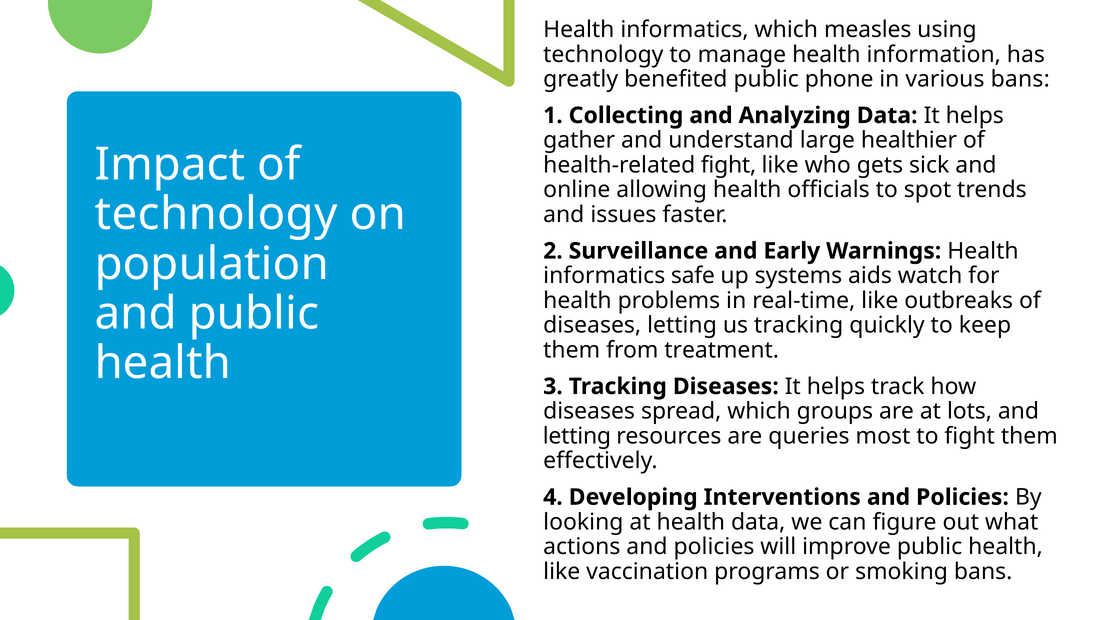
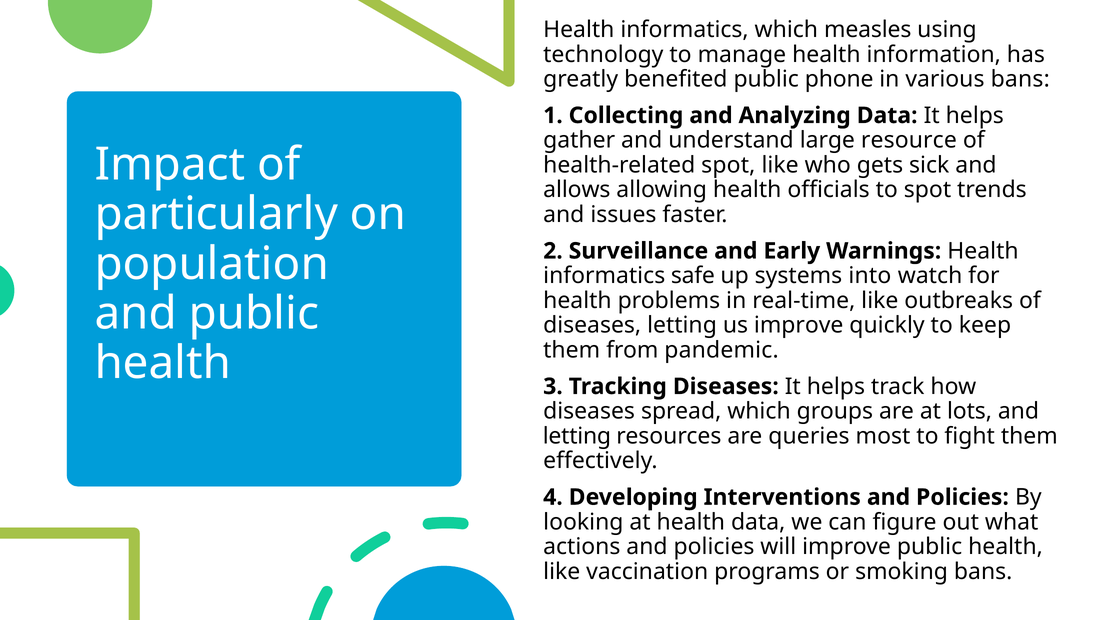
healthier: healthier -> resource (909, 140)
health-related fight: fight -> spot (728, 165)
online: online -> allows (577, 190)
technology: technology -> particularly (216, 214)
aids: aids -> into (870, 275)
us tracking: tracking -> improve (799, 325)
treatment: treatment -> pandemic (722, 350)
